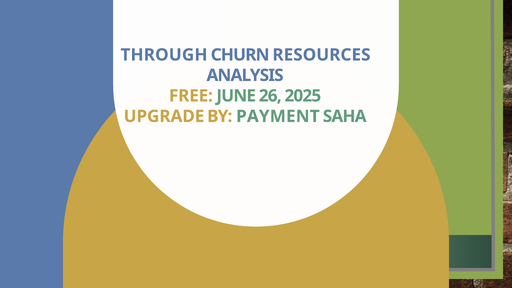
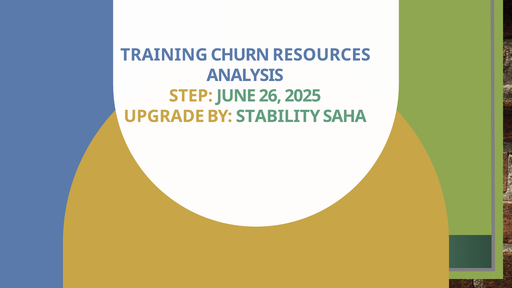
THROUGH: THROUGH -> TRAINING (164, 55)
FREE: FREE -> STEP (191, 96)
PAYMENT: PAYMENT -> STABILITY (278, 116)
